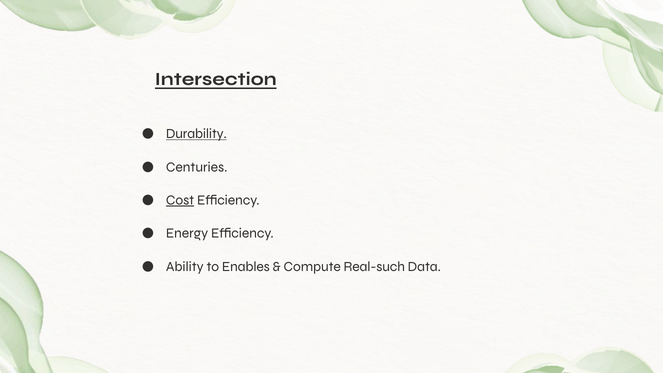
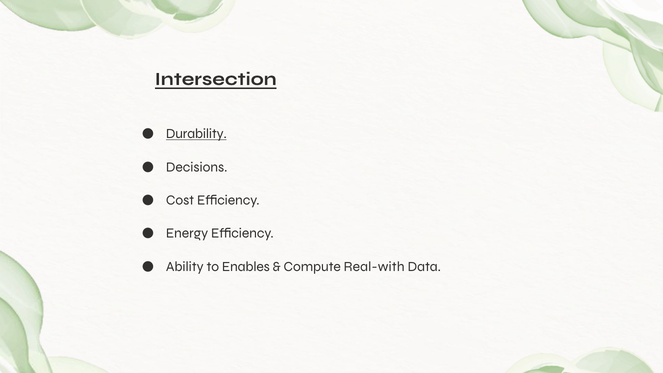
Centuries: Centuries -> Decisions (197, 167)
Cost underline: present -> none (180, 200)
Real-such: Real-such -> Real-with (374, 266)
